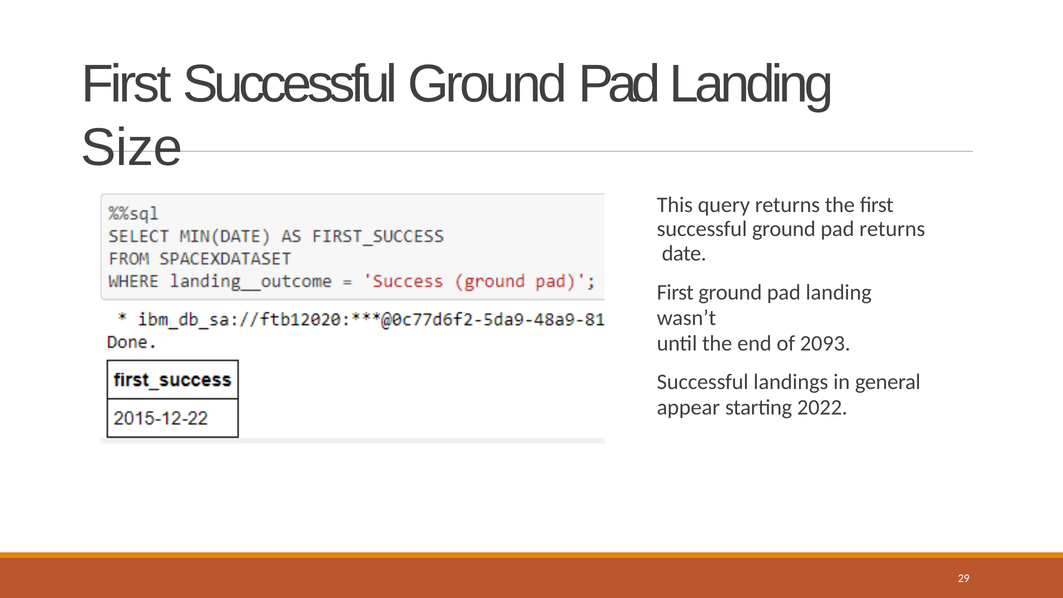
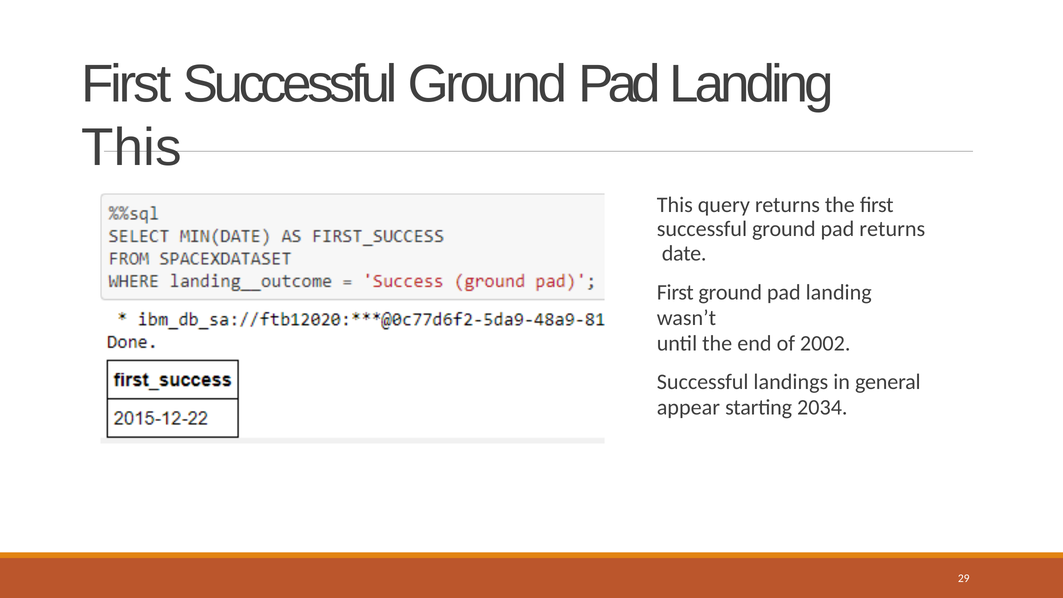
Size: Size -> This (131, 148)
2093: 2093 -> 2002 (825, 343)
2022: 2022 -> 2034 (822, 408)
